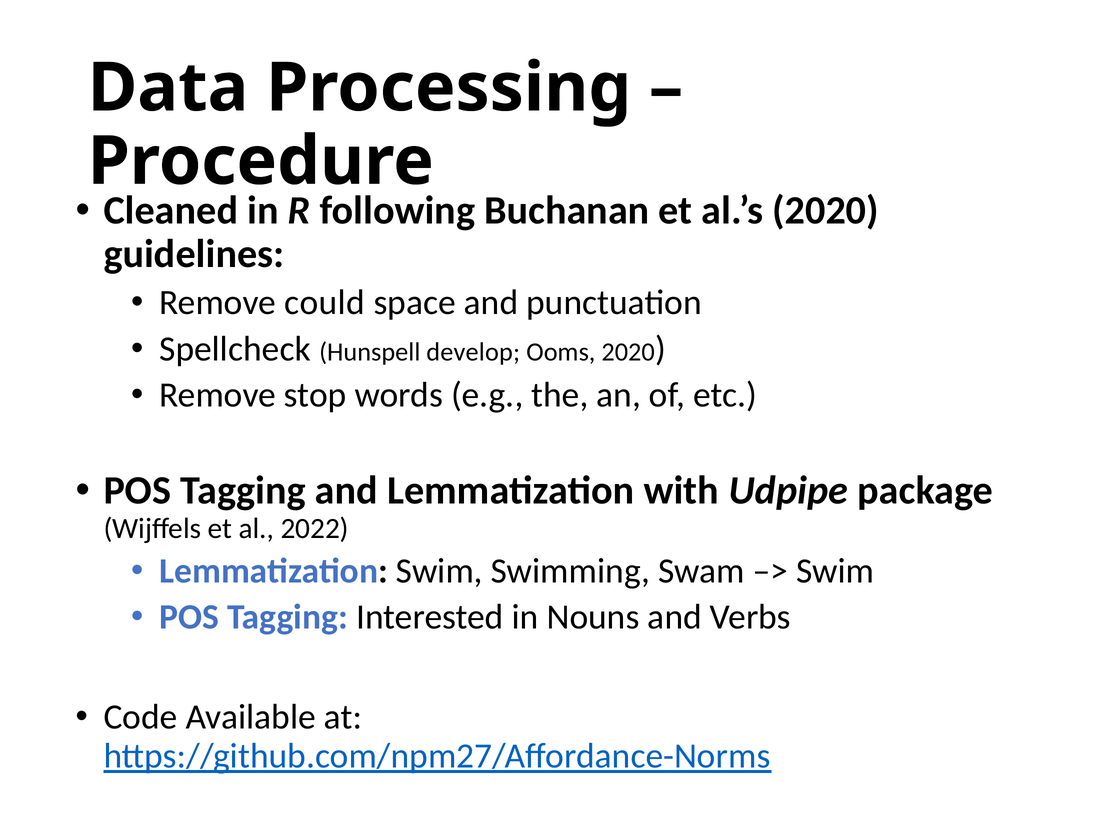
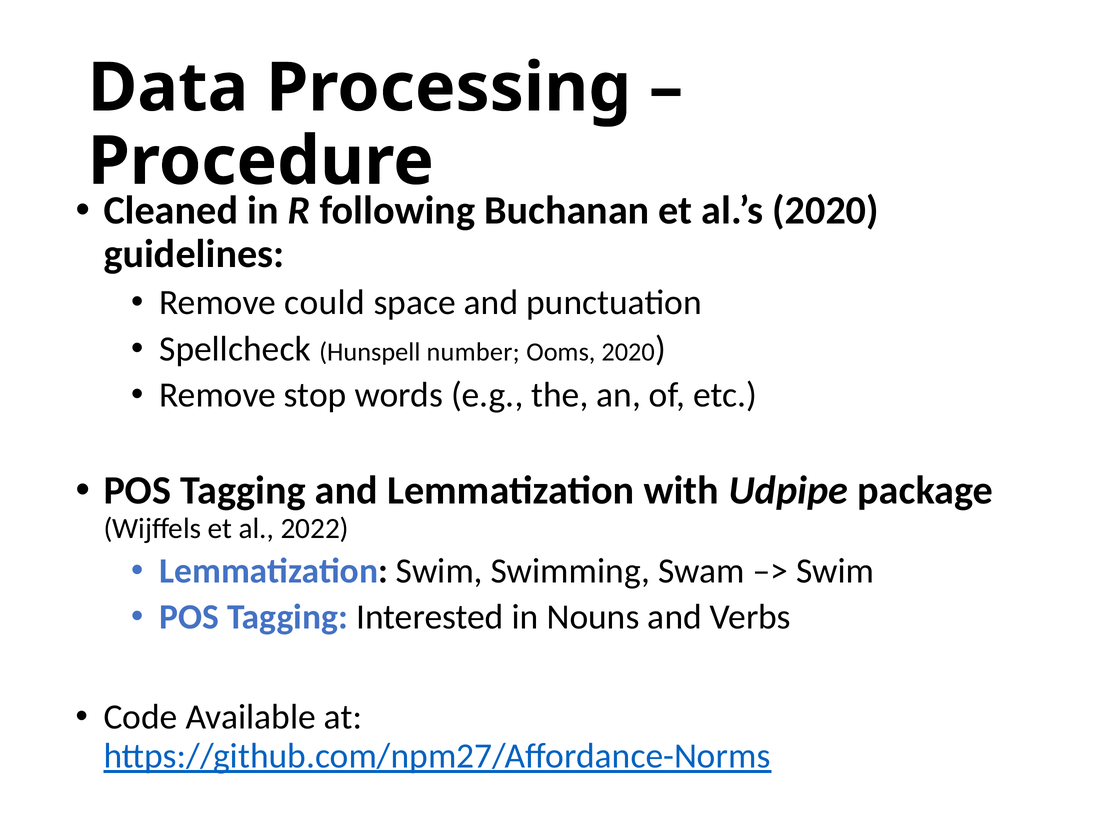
develop: develop -> number (473, 352)
